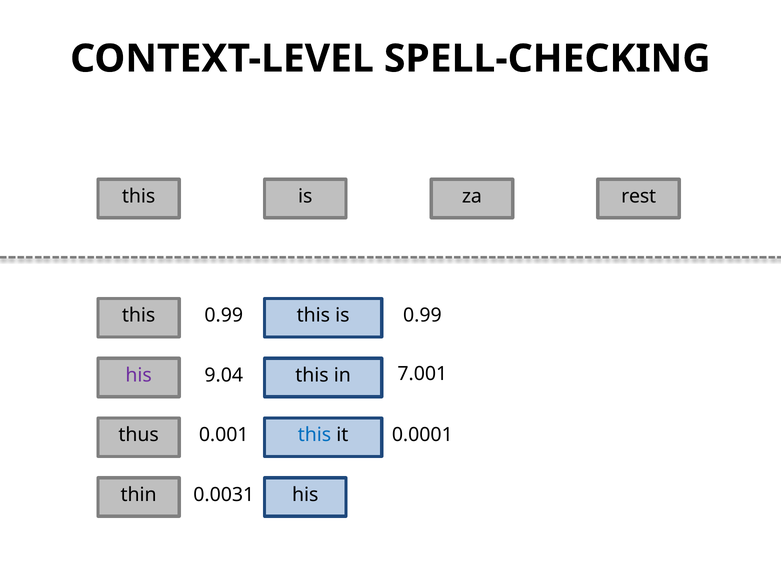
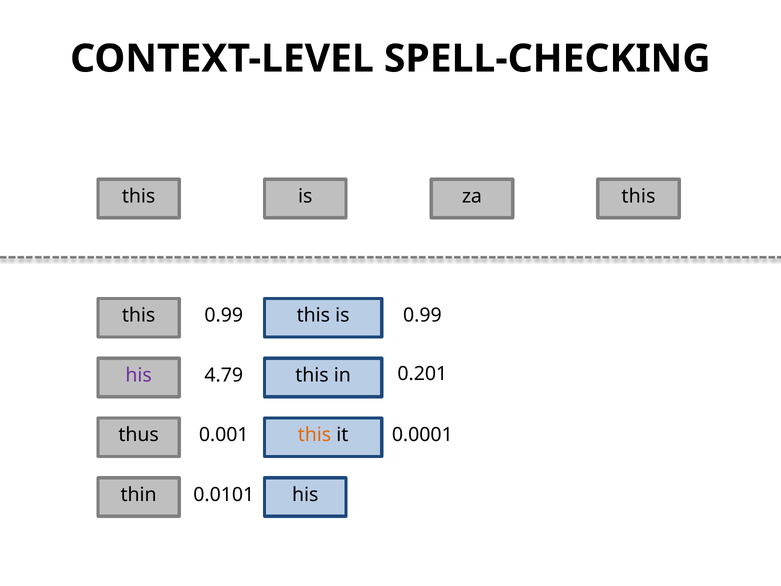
za rest: rest -> this (638, 196)
7.001: 7.001 -> 0.201 (422, 374)
9.04: 9.04 -> 4.79 (224, 375)
this colour: blue -> orange (314, 435)
0.0031: 0.0031 -> 0.0101 (224, 494)
